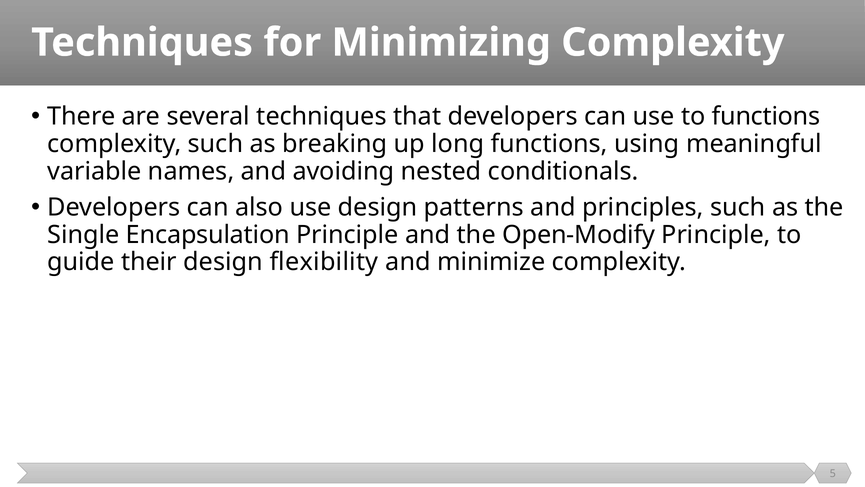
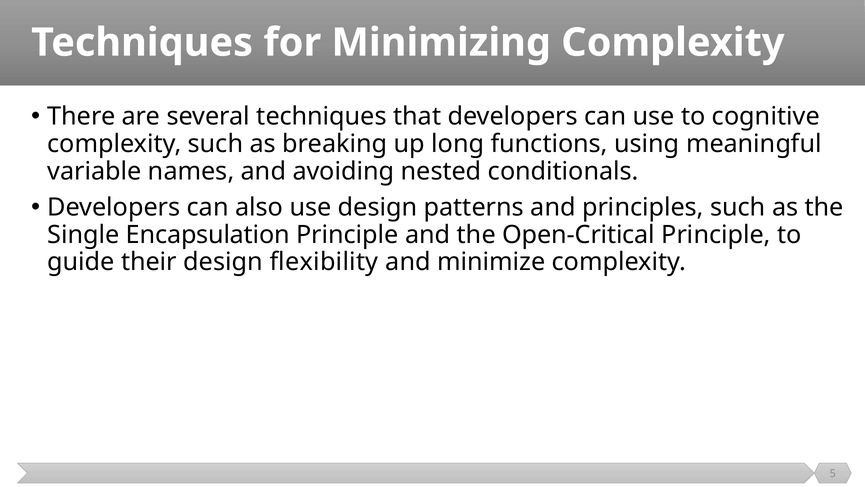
to functions: functions -> cognitive (766, 117)
Open-Modify: Open-Modify -> Open-Critical (579, 235)
